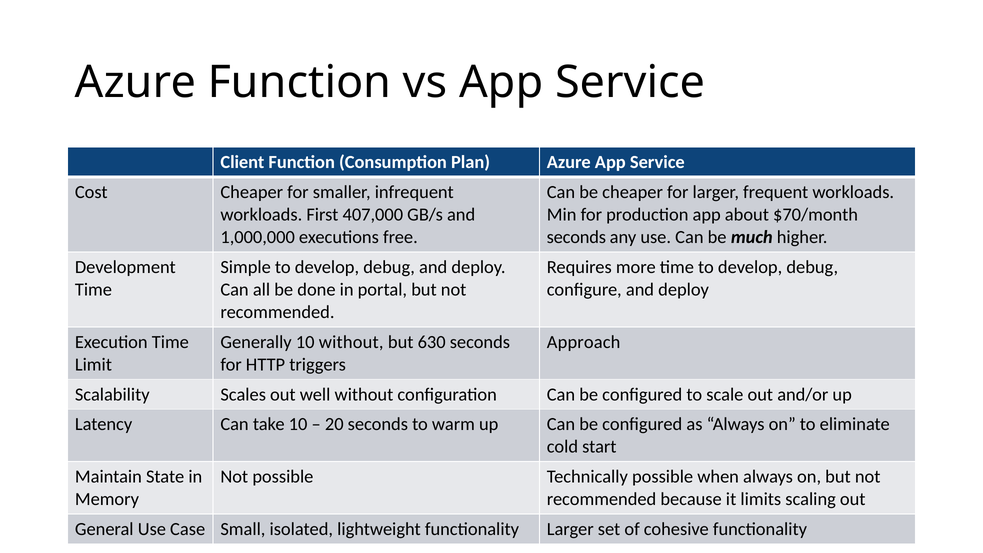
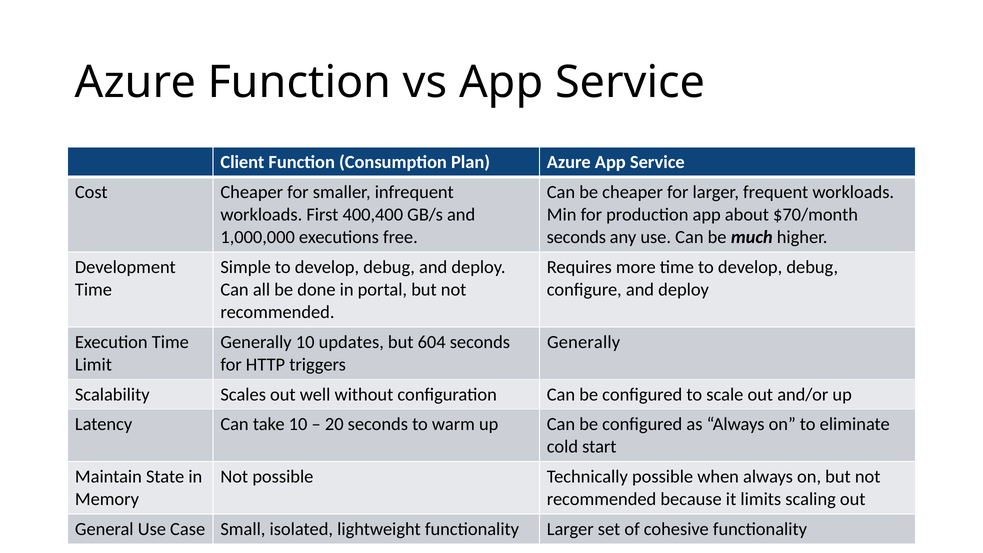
407,000: 407,000 -> 400,400 (373, 215)
10 without: without -> updates (351, 342)
630: 630 -> 604 (432, 342)
Approach: Approach -> Generally (584, 342)
